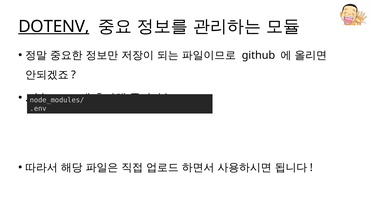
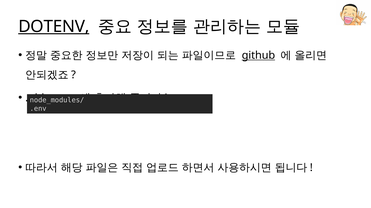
github underline: none -> present (258, 56)
